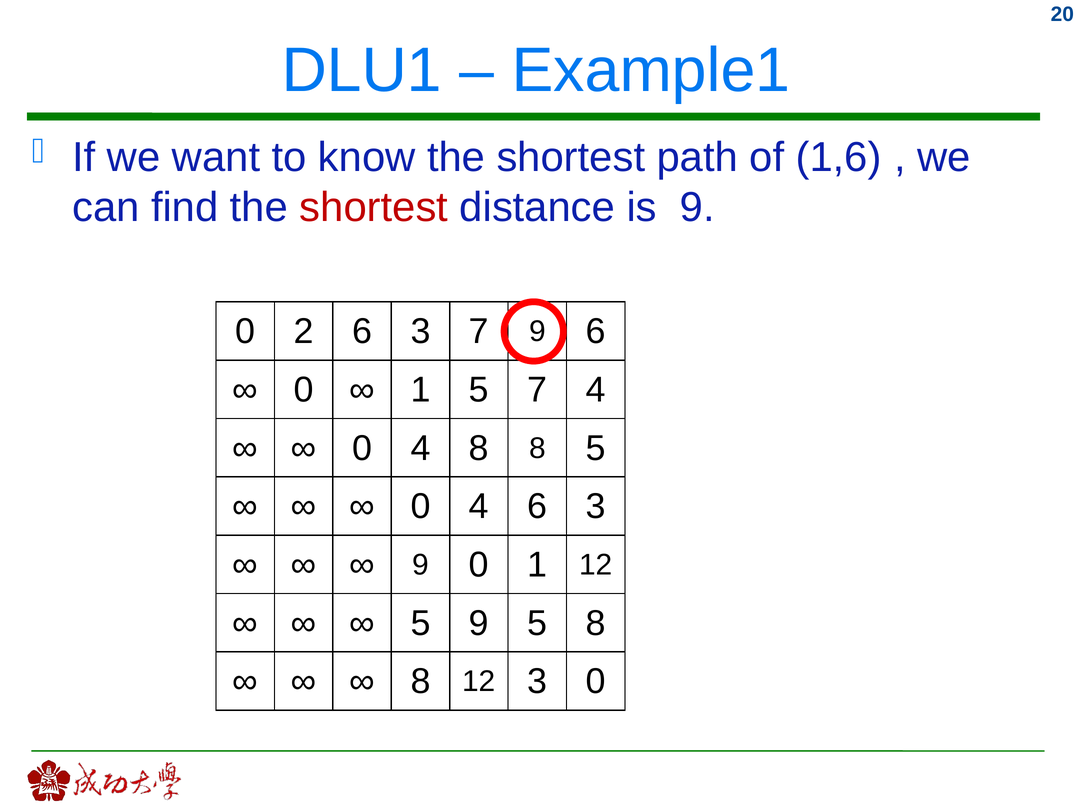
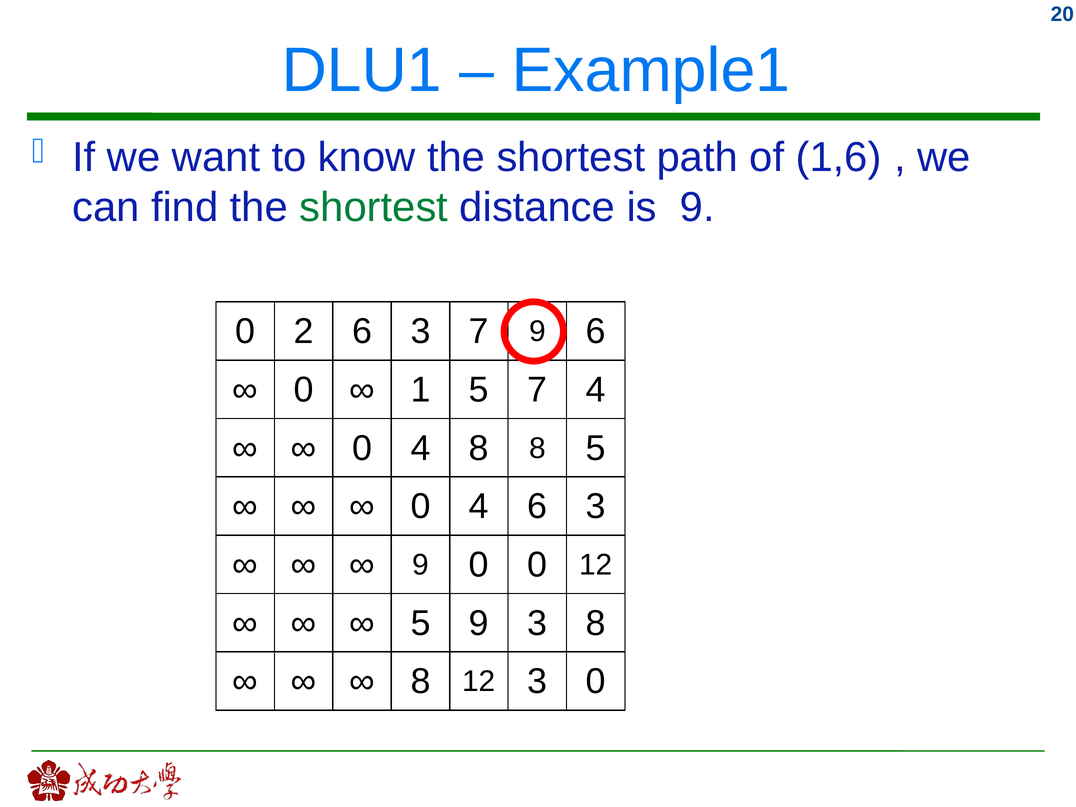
shortest colour: red -> green (374, 208)
0 1: 1 -> 0 (537, 565)
9 5: 5 -> 3 (537, 623)
